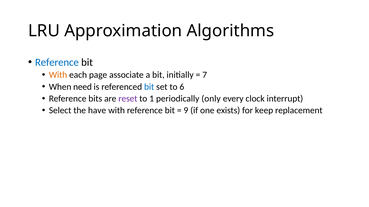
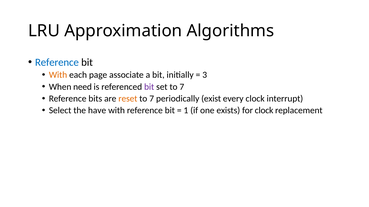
7: 7 -> 3 (205, 75)
bit colour: blue -> purple (149, 87)
set to 6: 6 -> 7 (182, 87)
reset colour: purple -> orange (128, 99)
1: 1 -> 7 (152, 99)
only: only -> exist (211, 99)
9: 9 -> 1 (186, 111)
for keep: keep -> clock (264, 111)
